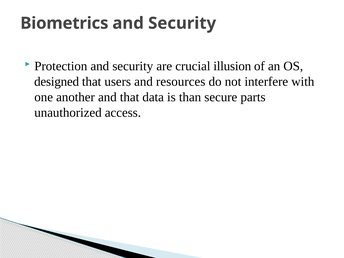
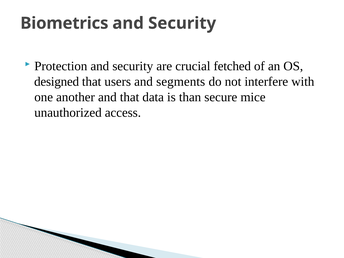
illusion: illusion -> fetched (232, 66)
resources: resources -> segments (181, 82)
parts: parts -> mice (253, 97)
